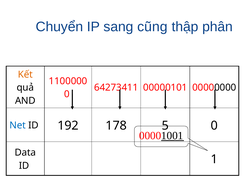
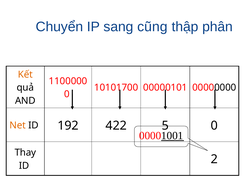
64273411: 64273411 -> 10101700 (116, 88)
Net colour: blue -> orange (18, 125)
178: 178 -> 422 (116, 126)
Data: Data -> Thay (25, 153)
1: 1 -> 2 (214, 159)
